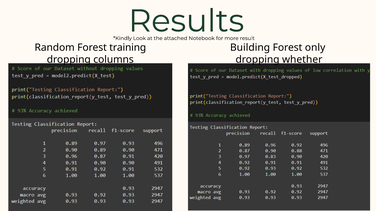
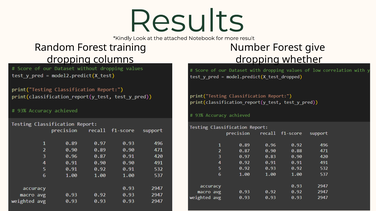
Building: Building -> Number (250, 48)
only: only -> give (315, 48)
